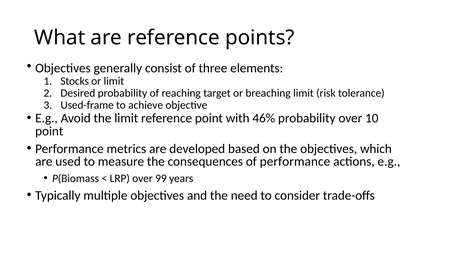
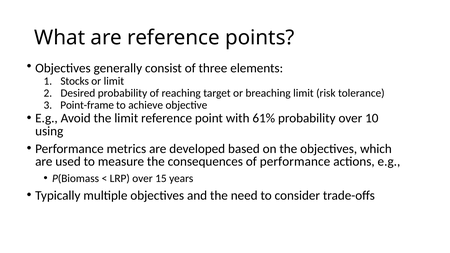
Used-frame: Used-frame -> Point-frame (87, 105)
46%: 46% -> 61% (264, 118)
point: point -> using (49, 131)
99: 99 -> 15 (161, 179)
